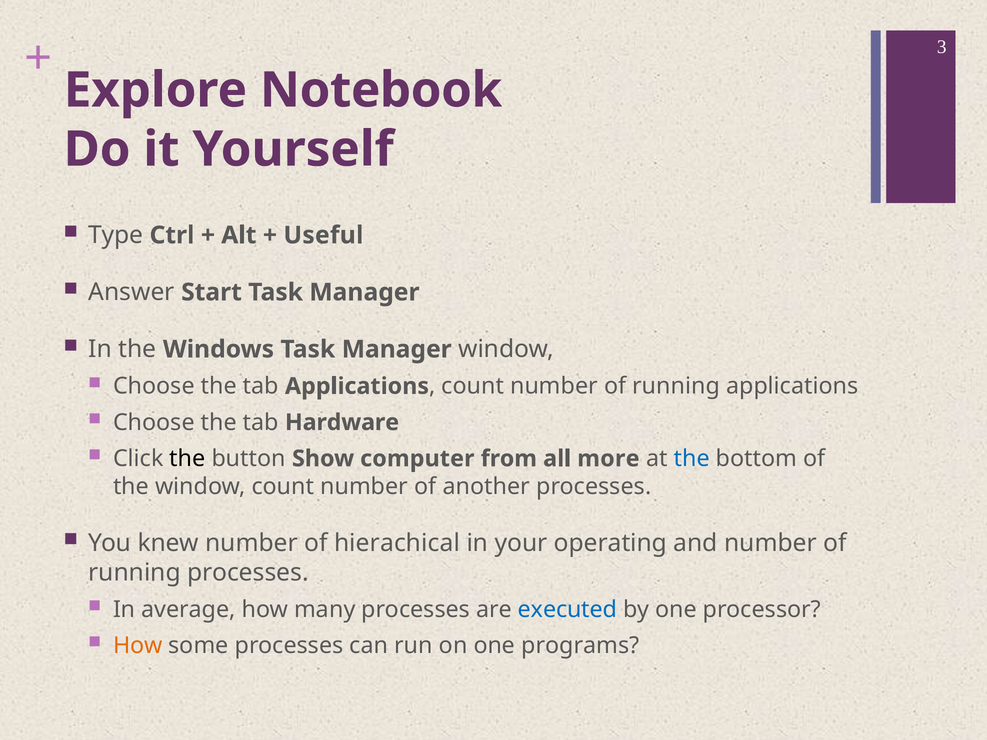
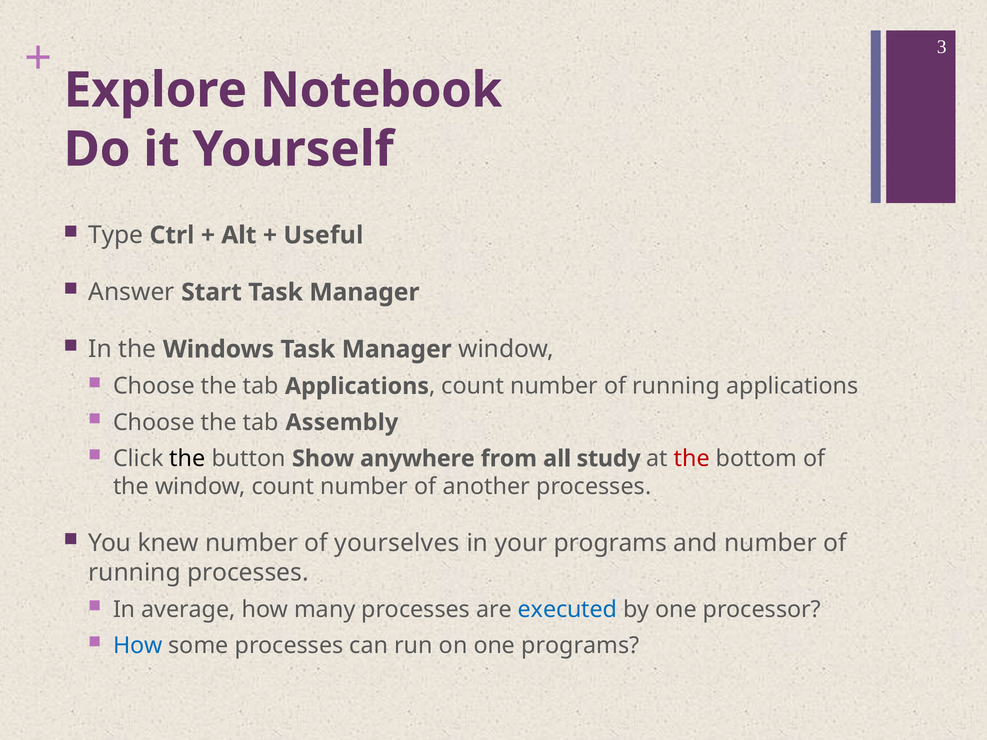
Hardware: Hardware -> Assembly (342, 423)
computer: computer -> anywhere (417, 459)
more: more -> study (609, 459)
the colour: blue -> red (692, 459)
hierachical: hierachical -> yourselves (397, 543)
your operating: operating -> programs (611, 543)
How colour: orange -> blue (138, 646)
